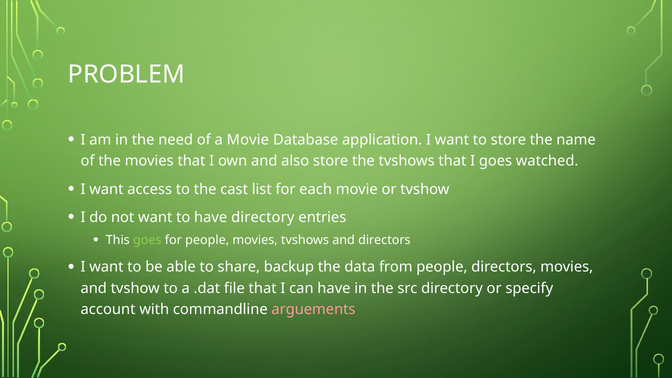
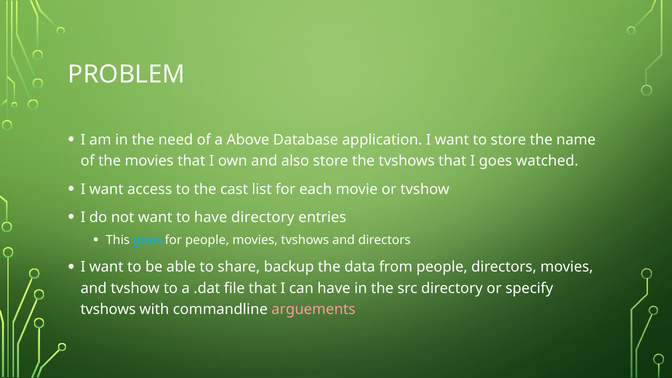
a Movie: Movie -> Above (248, 140)
goes colour: light green -> light blue (147, 240)
account: account -> tvshows (108, 309)
